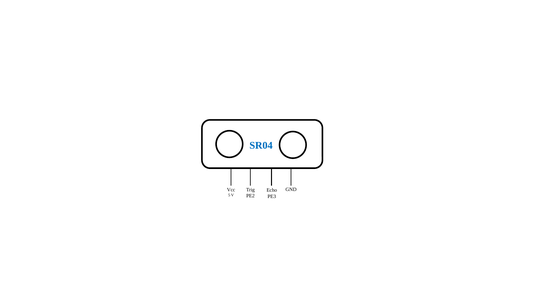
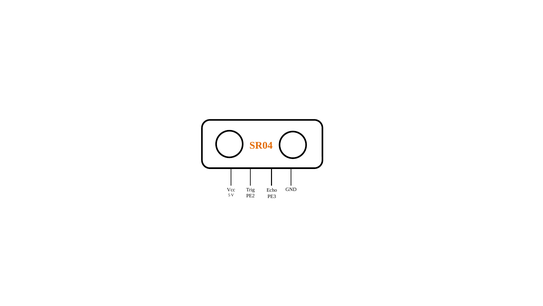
SR04 colour: blue -> orange (261, 145)
